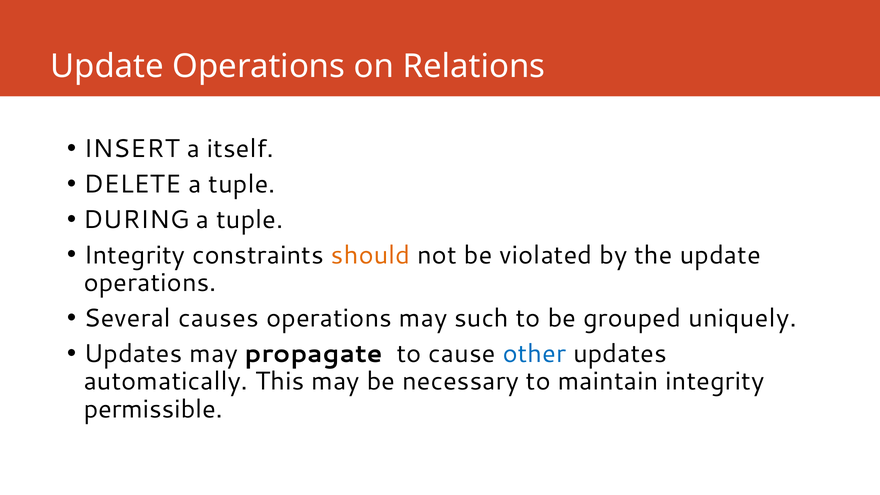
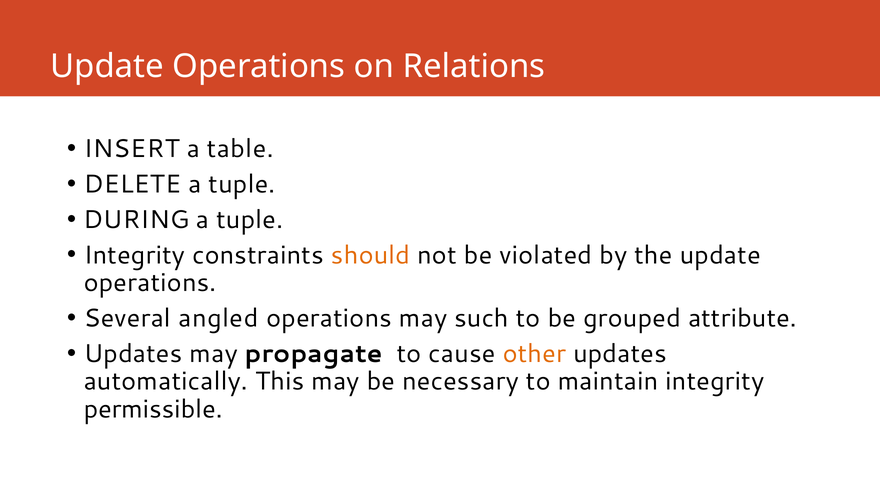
itself: itself -> table (240, 149)
causes: causes -> angled (218, 318)
uniquely: uniquely -> attribute (743, 318)
other colour: blue -> orange (534, 354)
